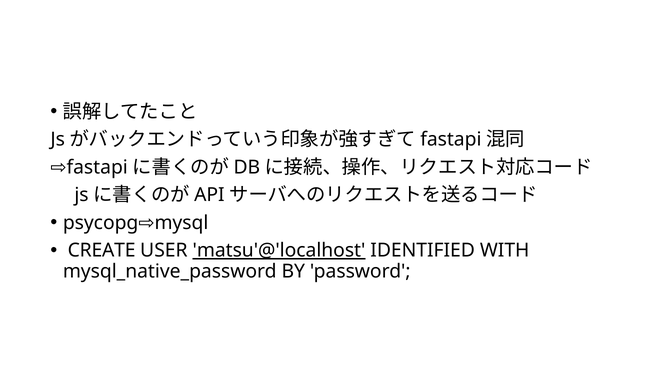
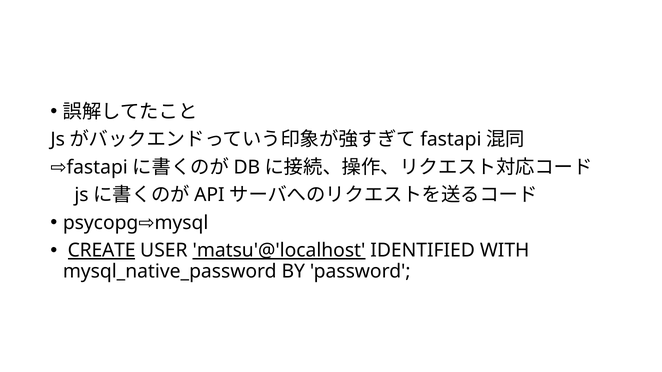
CREATE underline: none -> present (102, 251)
